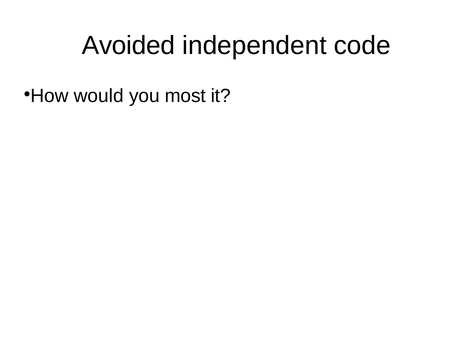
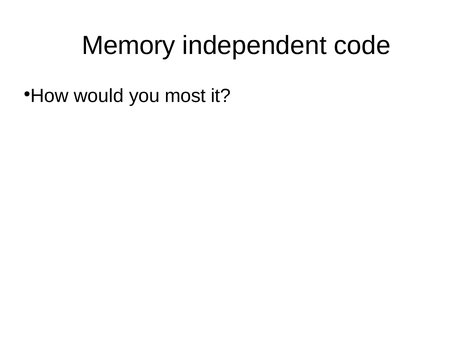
Avoided: Avoided -> Memory (129, 46)
